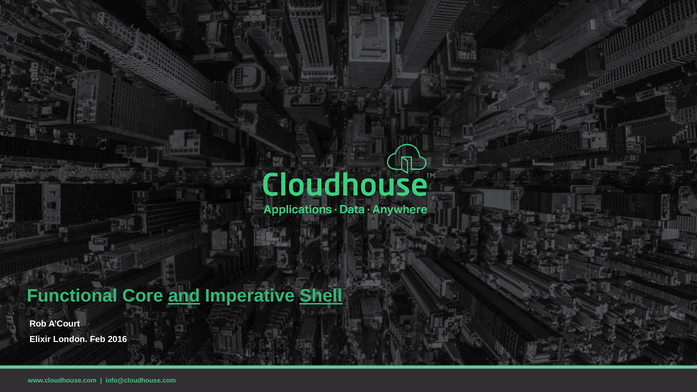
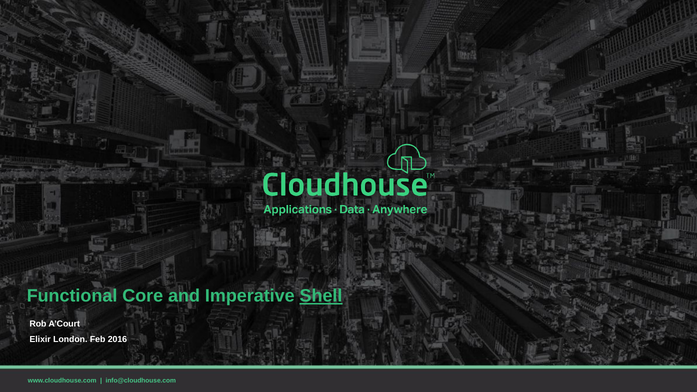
and underline: present -> none (184, 296)
